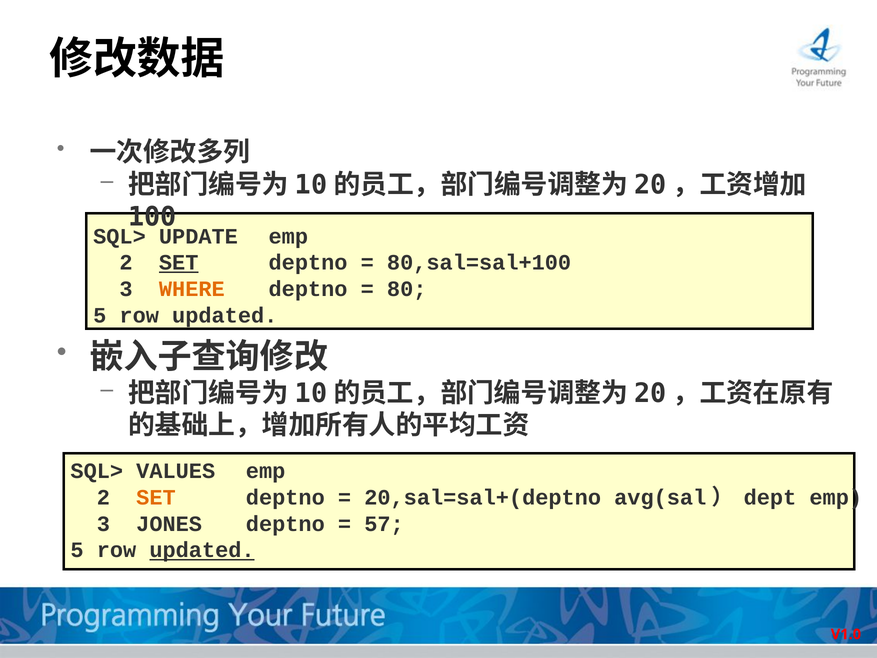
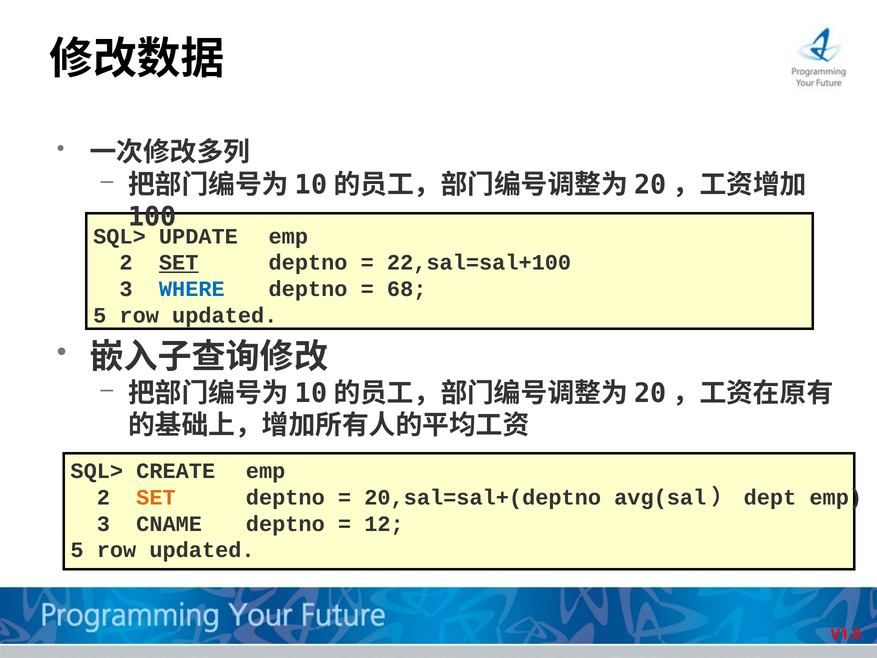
80,sal=sal+100: 80,sal=sal+100 -> 22,sal=sal+100 (479, 263)
WHERE colour: orange -> blue (192, 289)
80: 80 -> 68 (407, 289)
VALUES: VALUES -> CREATE (176, 471)
JONES: JONES -> CNAME (169, 524)
57: 57 -> 12 (384, 524)
updated underline: present -> none (202, 550)
